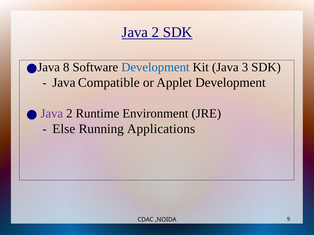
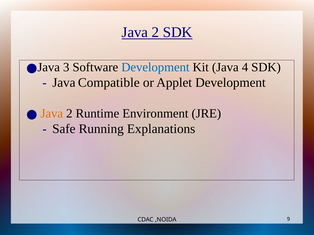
8: 8 -> 3 (66, 67)
3: 3 -> 4 (245, 67)
Java colour: purple -> orange (52, 114)
Else: Else -> Safe (64, 129)
Applications: Applications -> Explanations (161, 129)
